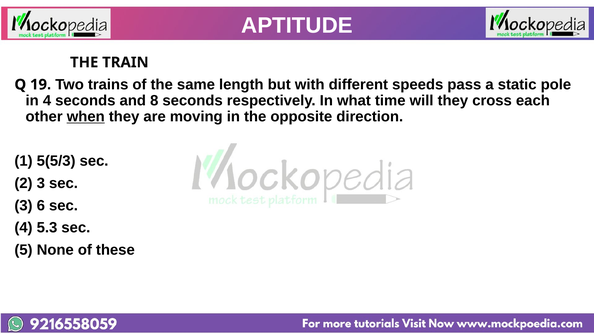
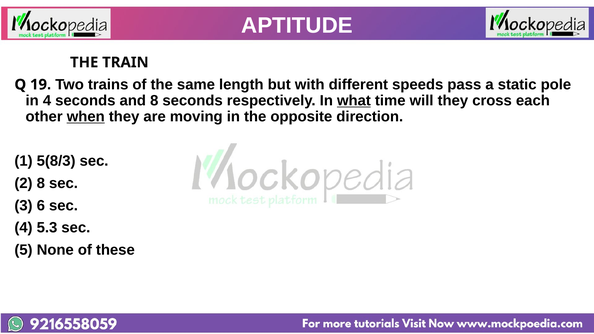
what underline: none -> present (354, 101)
5(5/3: 5(5/3 -> 5(8/3 (56, 161)
2 3: 3 -> 8 (41, 183)
